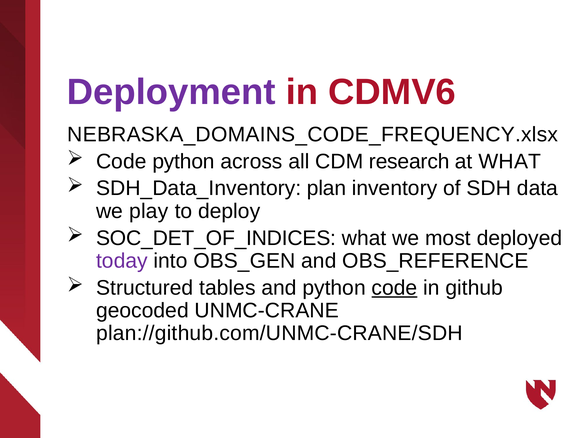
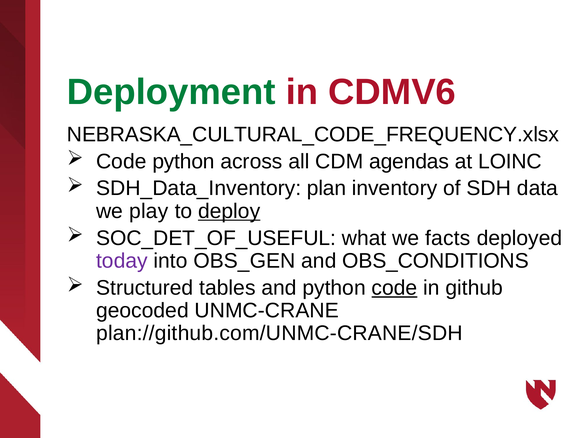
Deployment colour: purple -> green (171, 92)
NEBRASKA_DOMAINS_CODE_FREQUENCY.xlsx: NEBRASKA_DOMAINS_CODE_FREQUENCY.xlsx -> NEBRASKA_CULTURAL_CODE_FREQUENCY.xlsx (313, 134)
research: research -> agendas (409, 161)
at WHAT: WHAT -> LOINC (510, 161)
deploy underline: none -> present (229, 211)
SOC_DET_OF_INDICES: SOC_DET_OF_INDICES -> SOC_DET_OF_USEFUL (216, 238)
most: most -> facts (448, 238)
OBS_REFERENCE: OBS_REFERENCE -> OBS_CONDITIONS (436, 261)
